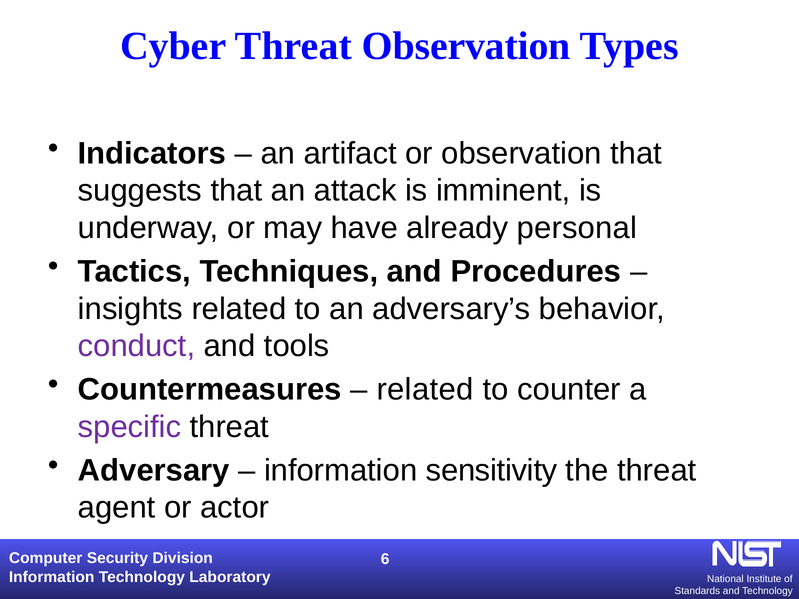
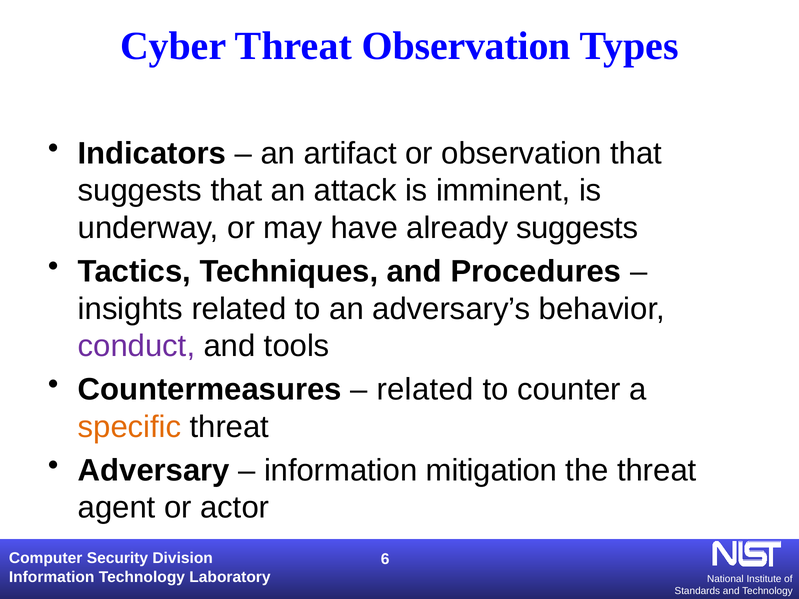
already personal: personal -> suggests (577, 228)
specific colour: purple -> orange (130, 427)
sensitivity: sensitivity -> mitigation (492, 471)
